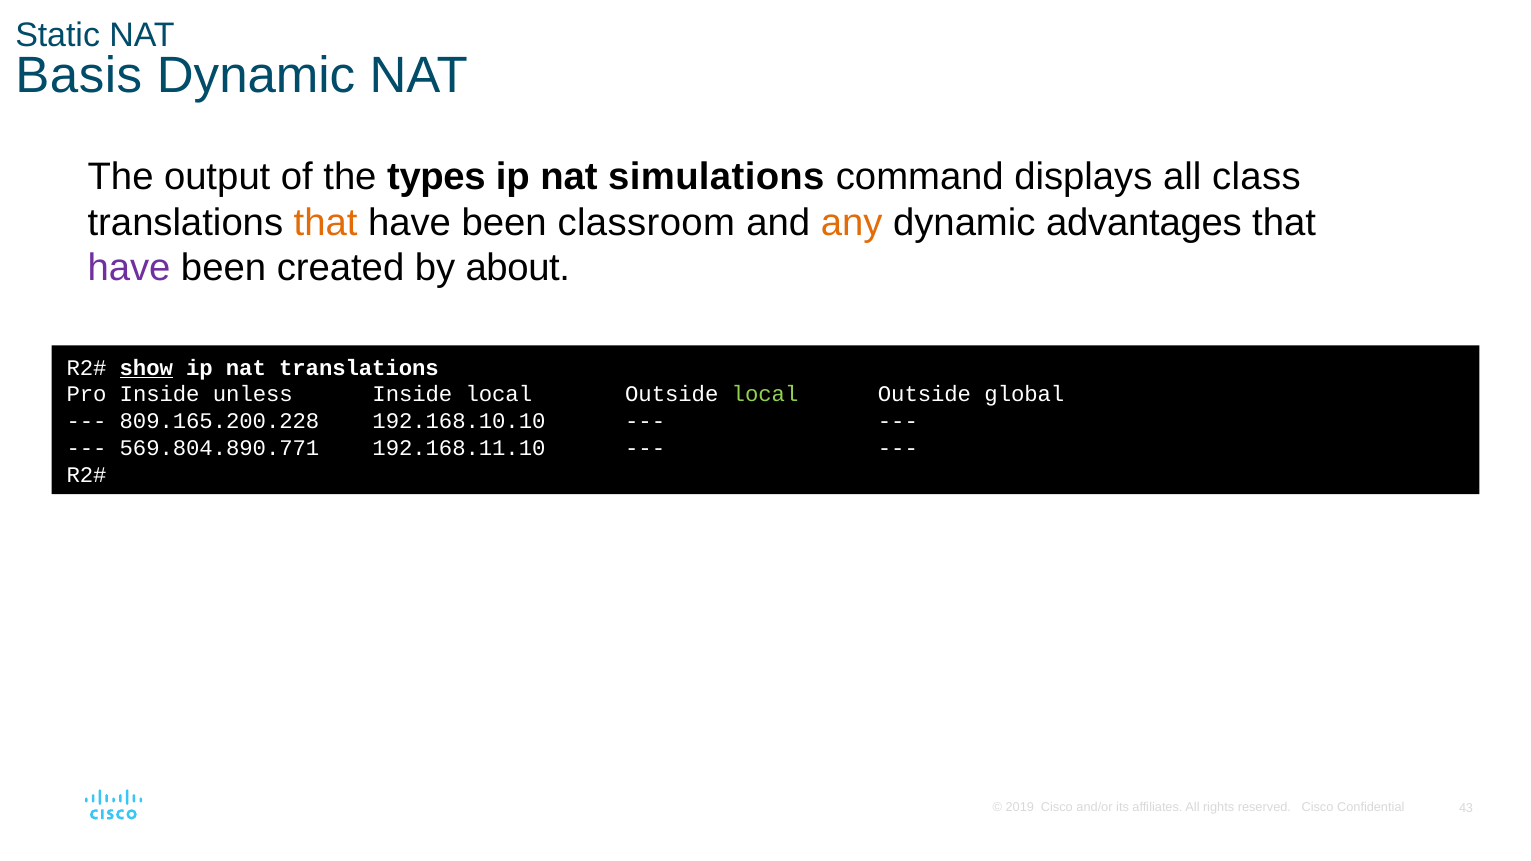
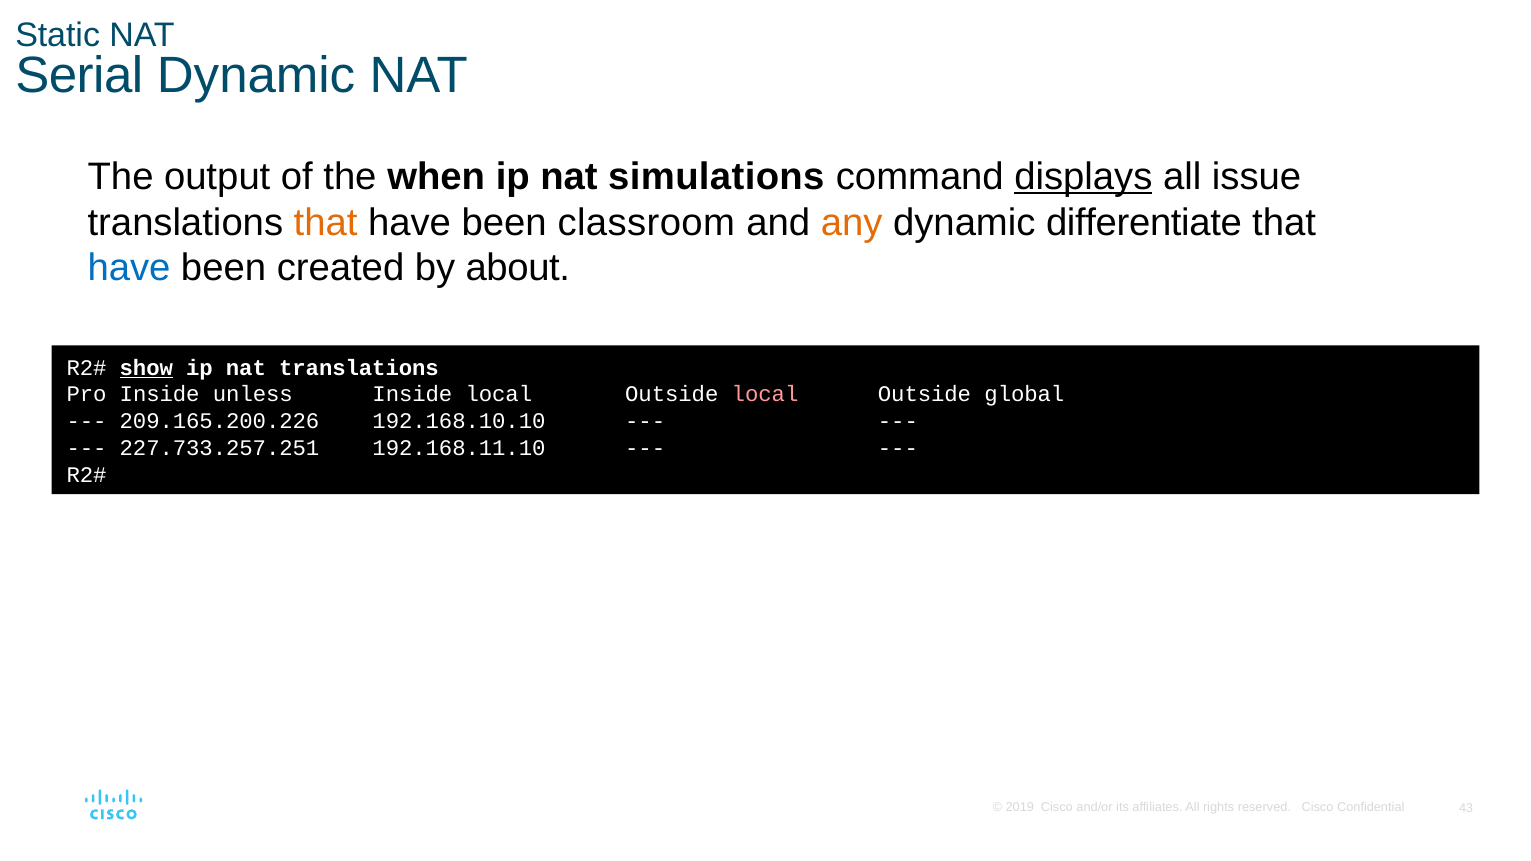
Basis: Basis -> Serial (79, 75)
types: types -> when (436, 177)
displays underline: none -> present (1083, 177)
class: class -> issue (1257, 177)
advantages: advantages -> differentiate (1144, 222)
have colour: purple -> blue (129, 268)
local colour: light green -> pink (765, 395)
809.165.200.228: 809.165.200.228 -> 209.165.200.226 (219, 422)
569.804.890.771: 569.804.890.771 -> 227.733.257.251 (219, 448)
